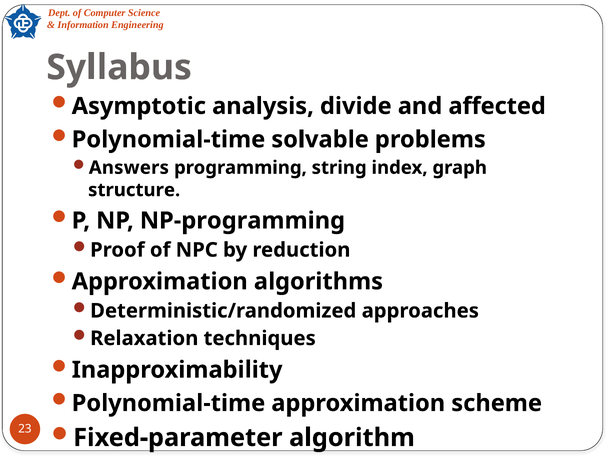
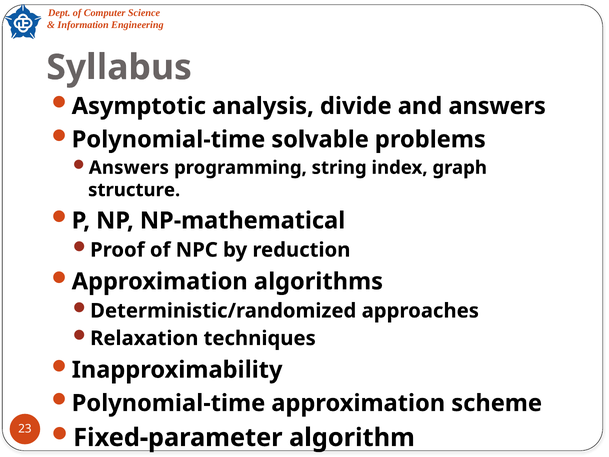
and affected: affected -> answers (497, 106)
NP-programming: NP-programming -> NP-mathematical (242, 221)
